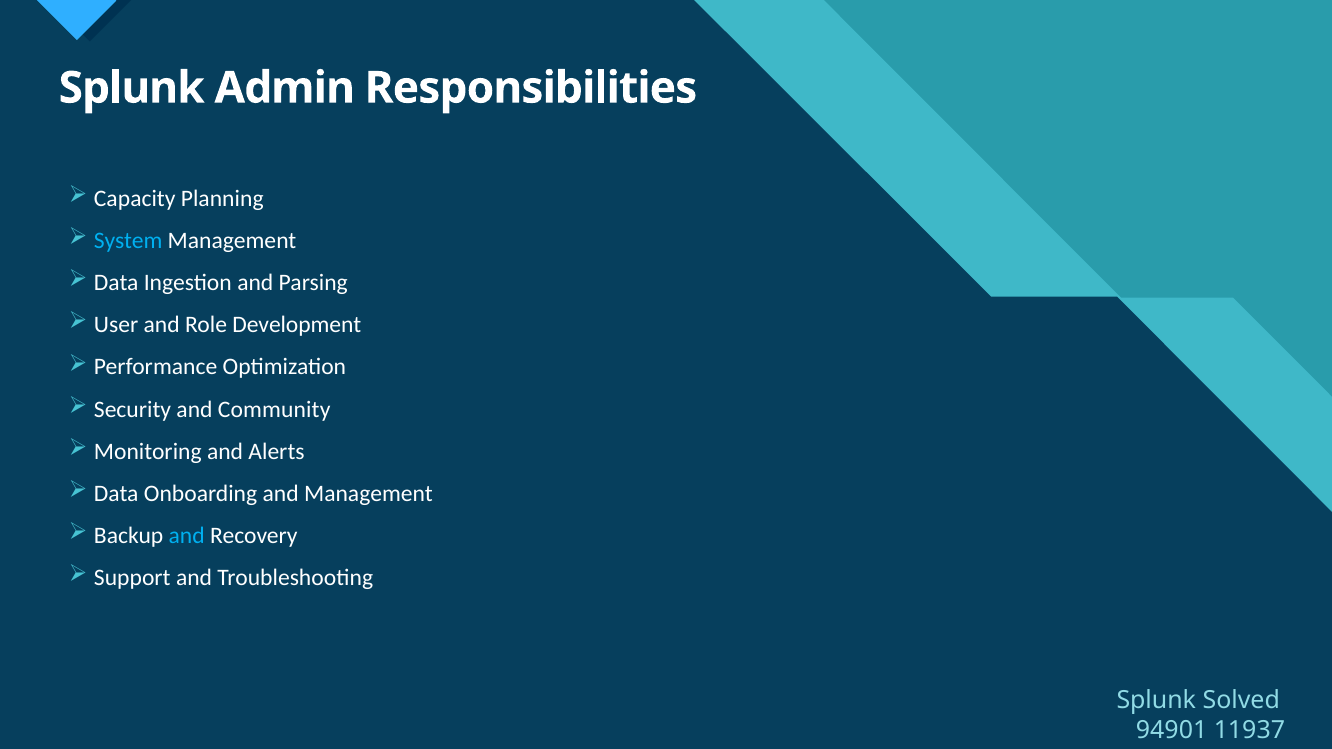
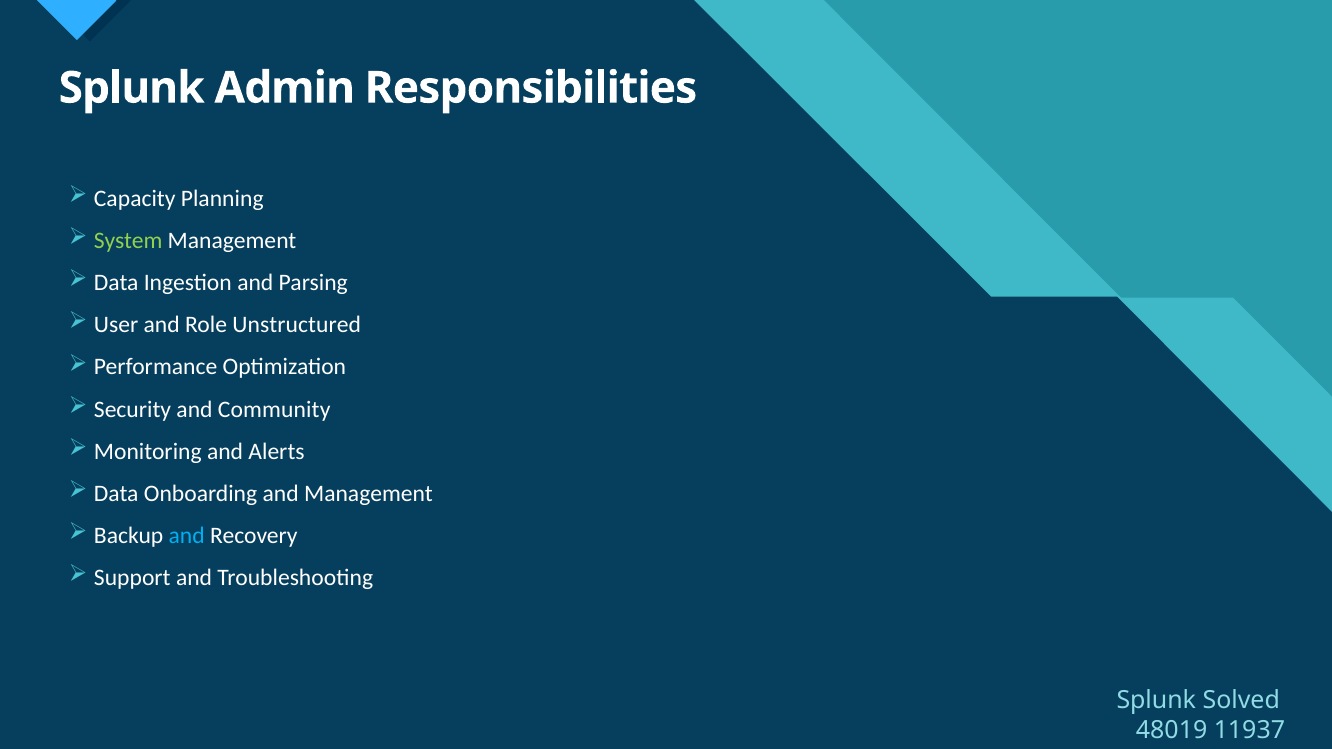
System colour: light blue -> light green (128, 241)
Development: Development -> Unstructured (297, 325)
94901: 94901 -> 48019 (1172, 731)
